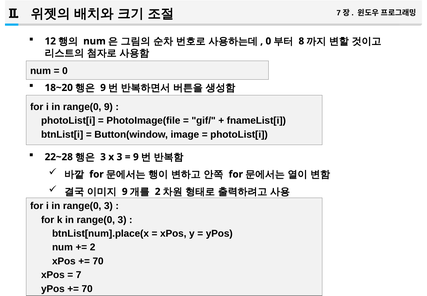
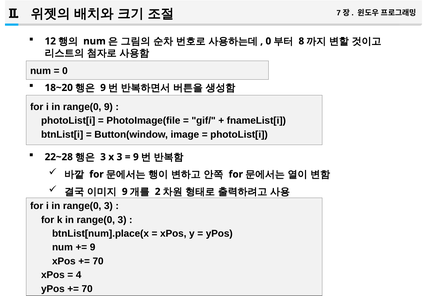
2: 2 -> 9 (93, 247)
7: 7 -> 4 (79, 275)
